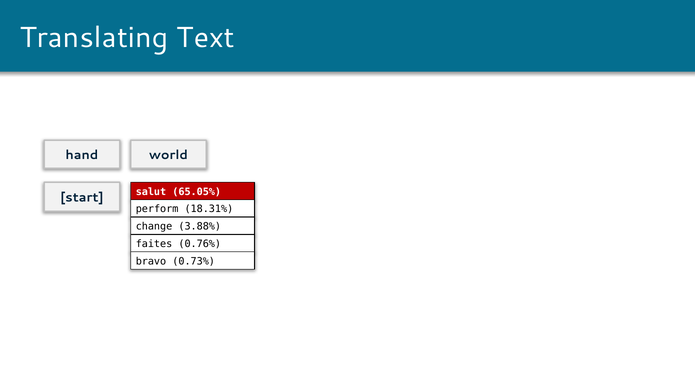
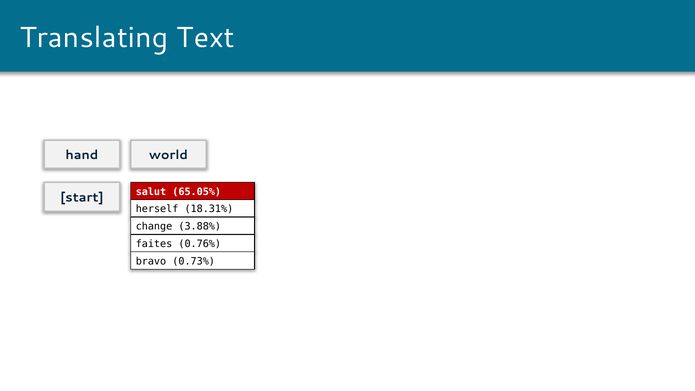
perform: perform -> herself (157, 209)
